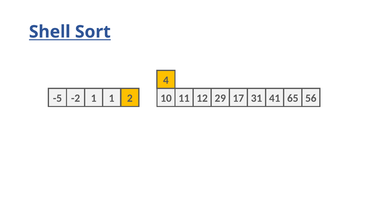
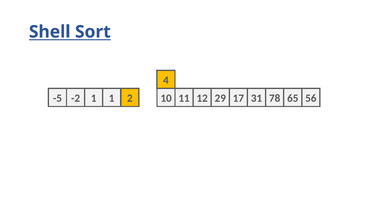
41: 41 -> 78 (275, 98)
